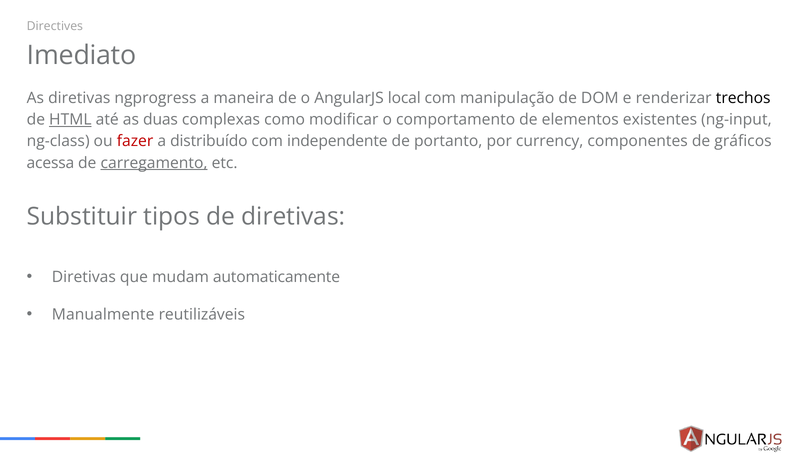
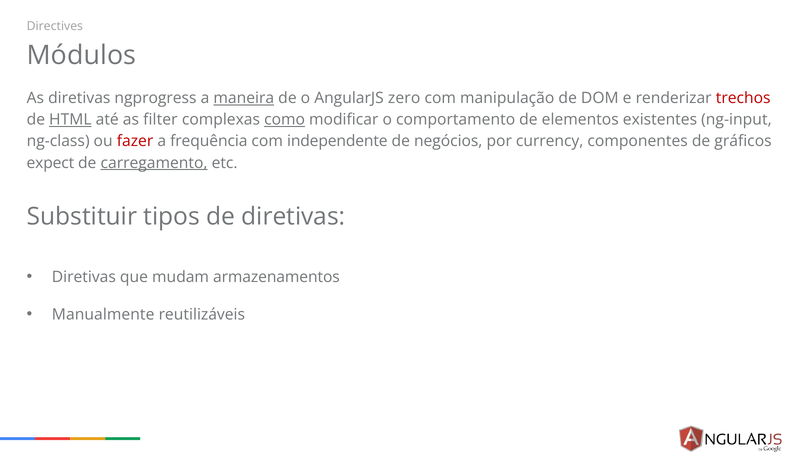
Imediato: Imediato -> Módulos (81, 55)
maneira underline: none -> present (244, 98)
local: local -> zero (404, 98)
trechos colour: black -> red (743, 98)
duas: duas -> filter (160, 120)
como underline: none -> present (285, 120)
distribuído: distribuído -> frequência (209, 141)
portanto: portanto -> negócios (448, 141)
acessa: acessa -> expect (50, 163)
automaticamente: automaticamente -> armazenamentos (276, 277)
